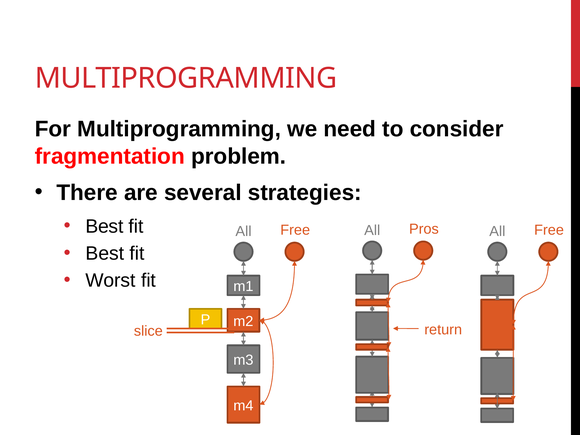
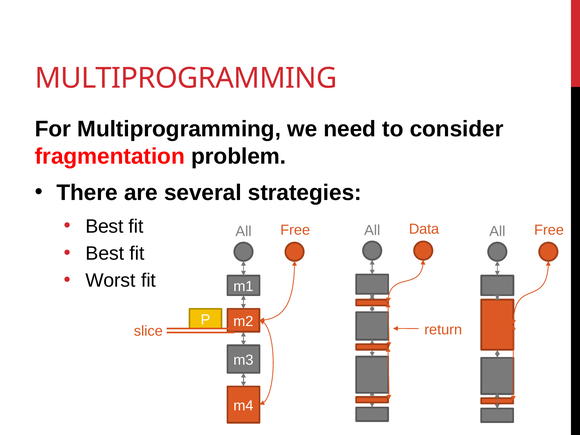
Pros: Pros -> Data (424, 229)
